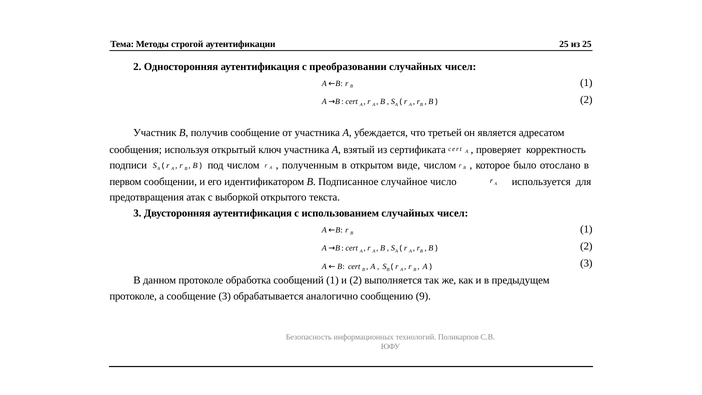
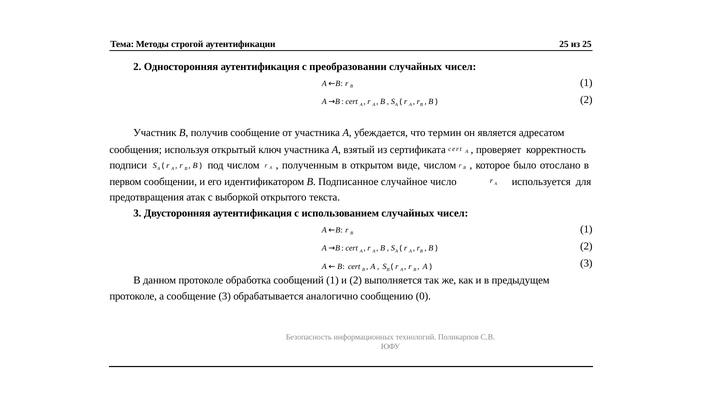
третьей: третьей -> термин (445, 133)
9: 9 -> 0 (423, 296)
